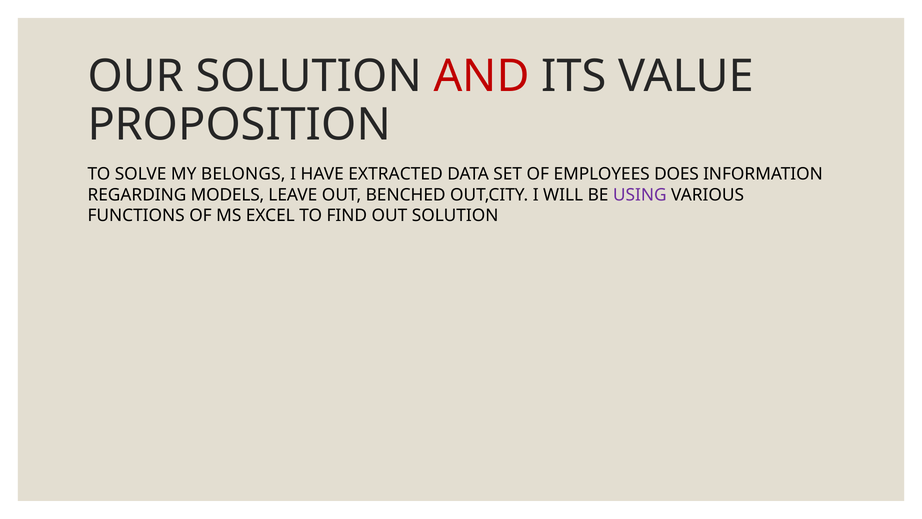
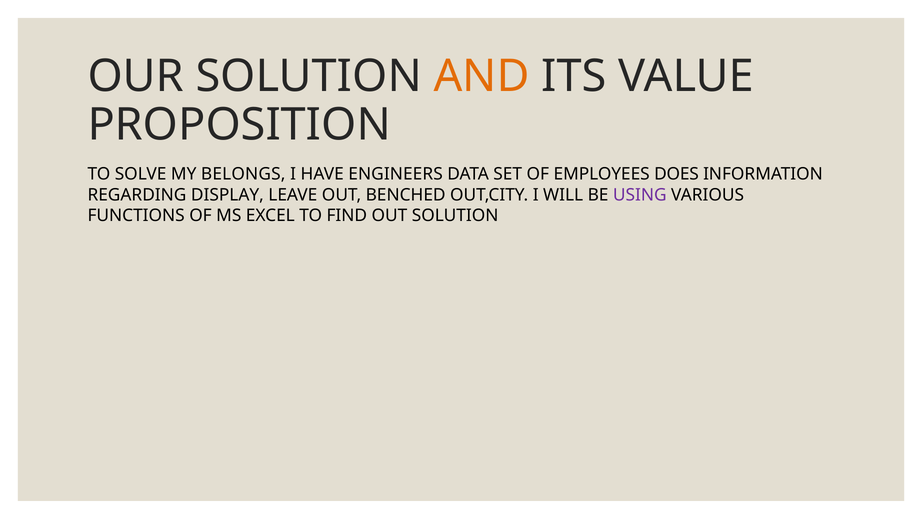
AND colour: red -> orange (482, 76)
EXTRACTED: EXTRACTED -> ENGINEERS (396, 174)
MODELS: MODELS -> DISPLAY (227, 195)
